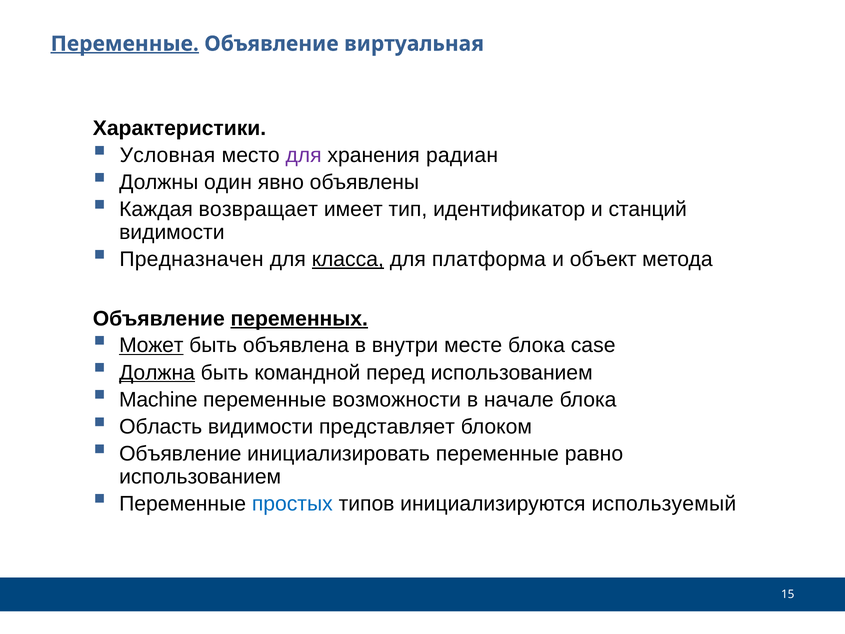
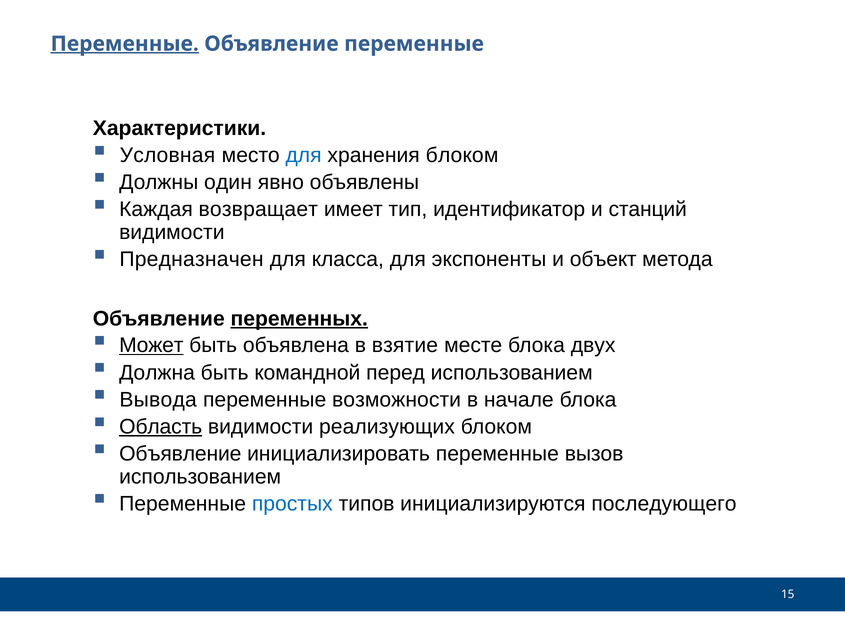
Объявление виртуальная: виртуальная -> переменные (414, 44)
для colour: purple -> blue (304, 155)
хранения радиан: радиан -> блоком (462, 155)
класса underline: present -> none (348, 259)
платформа: платформа -> экспоненты (489, 259)
внутри: внутри -> взятие (405, 345)
case: case -> двух (593, 345)
Должна underline: present -> none (157, 372)
Machine: Machine -> Вывода (158, 399)
Область underline: none -> present (161, 426)
представляет: представляет -> реализующих (387, 426)
равно: равно -> вызов (594, 454)
используемый: используемый -> последующего (664, 503)
